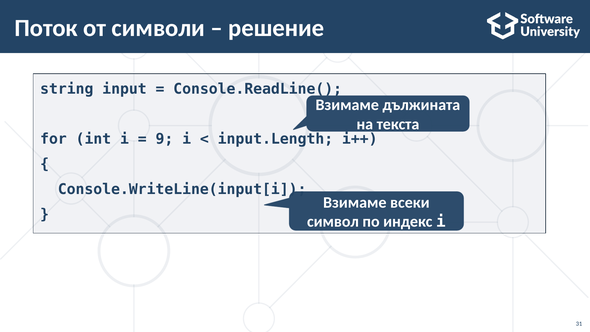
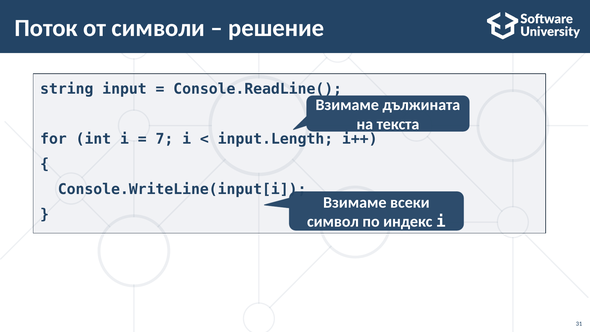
9: 9 -> 7 (164, 139)
